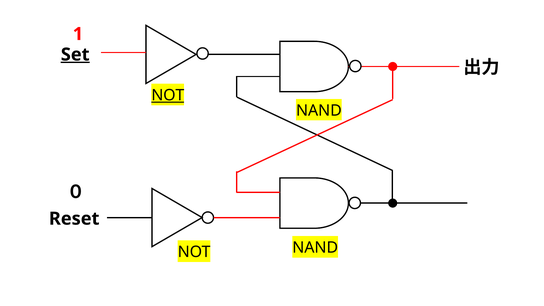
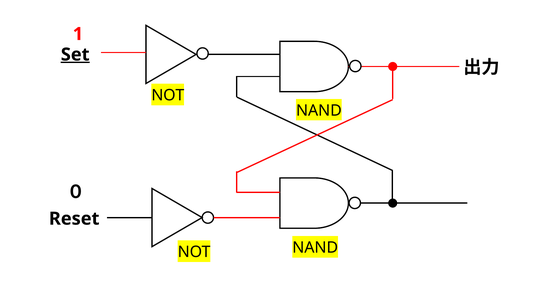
NOT underline: present -> none (168, 95)
